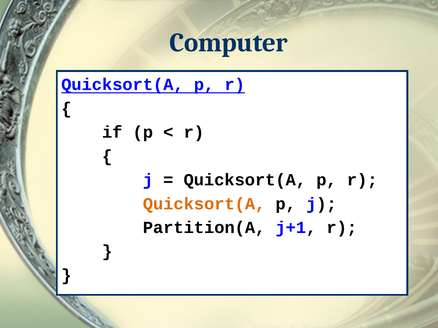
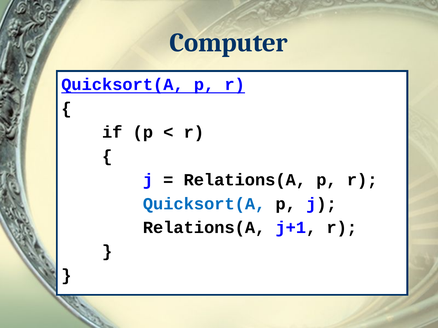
Quicksort(A: Quicksort(A -> Relations(A (245, 180)
Quicksort(A colour: orange -> blue (204, 204)
Partition(A: Partition(A -> Relations(A (204, 228)
